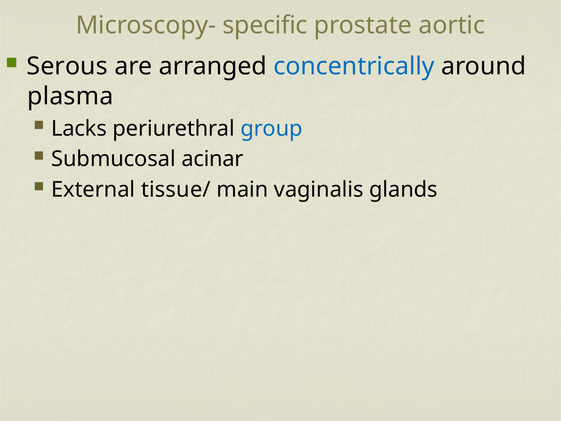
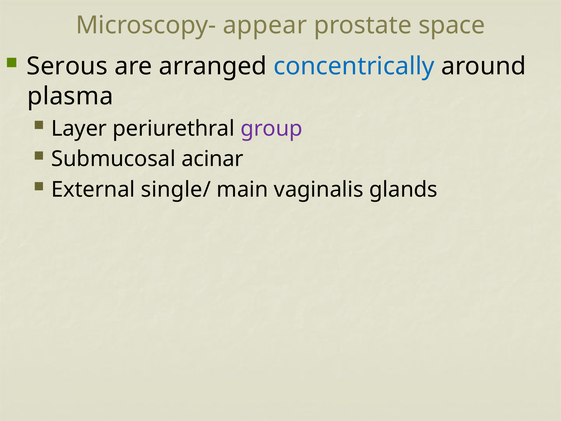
specific: specific -> appear (265, 25)
aortic: aortic -> space (452, 25)
Lacks: Lacks -> Layer (79, 128)
group colour: blue -> purple (271, 128)
tissue/: tissue/ -> single/ (176, 190)
